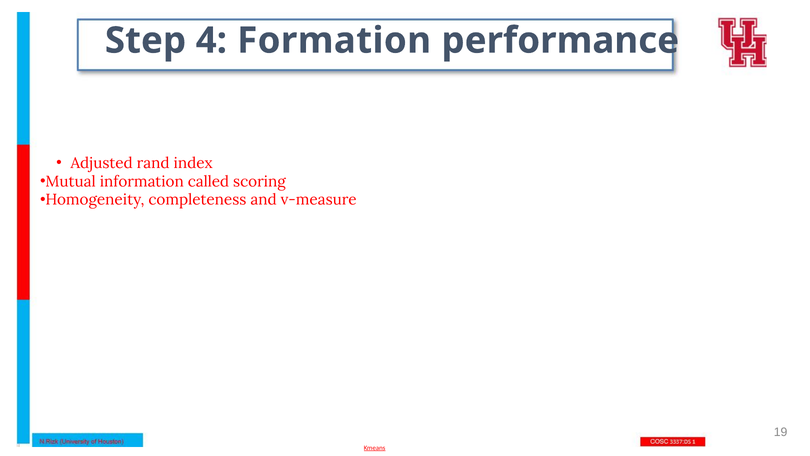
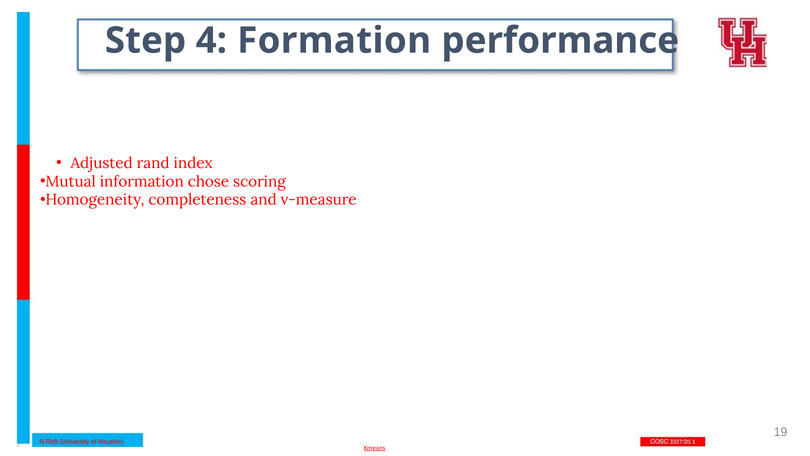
called: called -> chose (208, 181)
